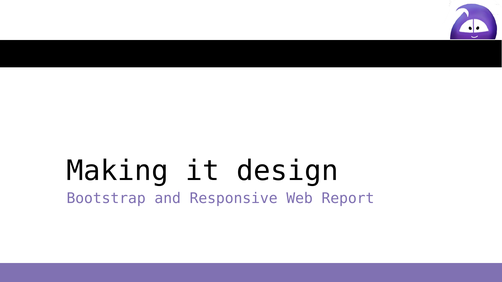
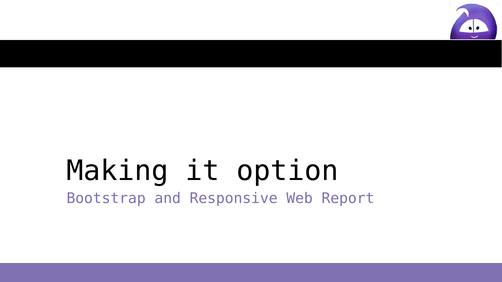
design: design -> option (287, 171)
